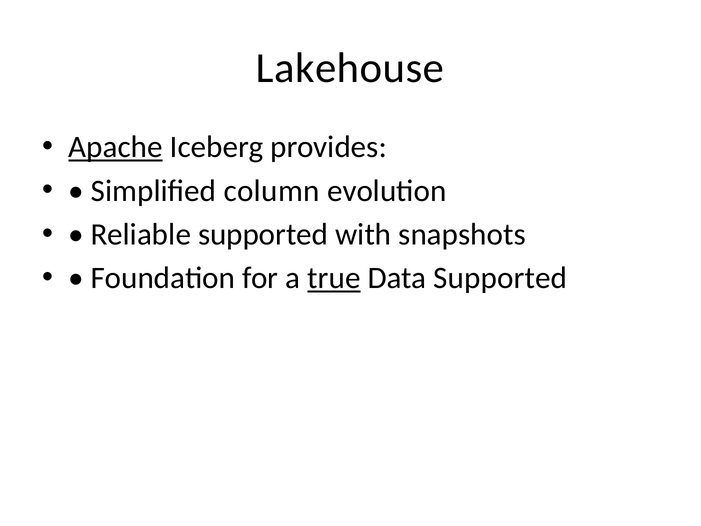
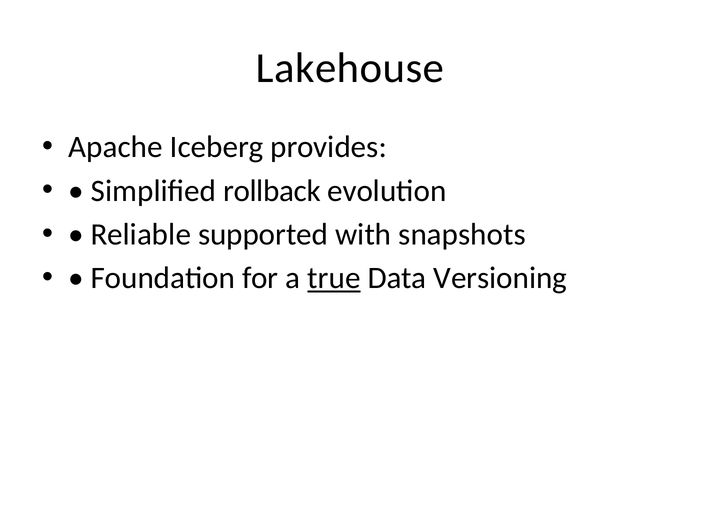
Apache underline: present -> none (116, 147)
column: column -> rollback (272, 191)
Data Supported: Supported -> Versioning (500, 278)
